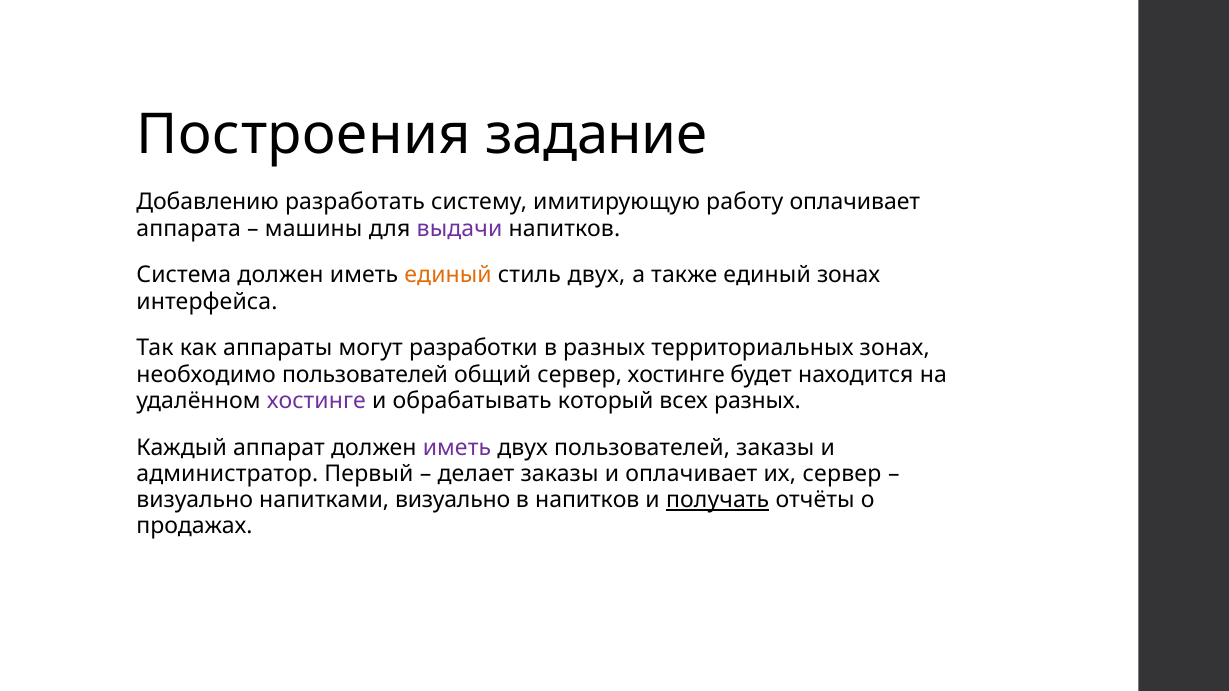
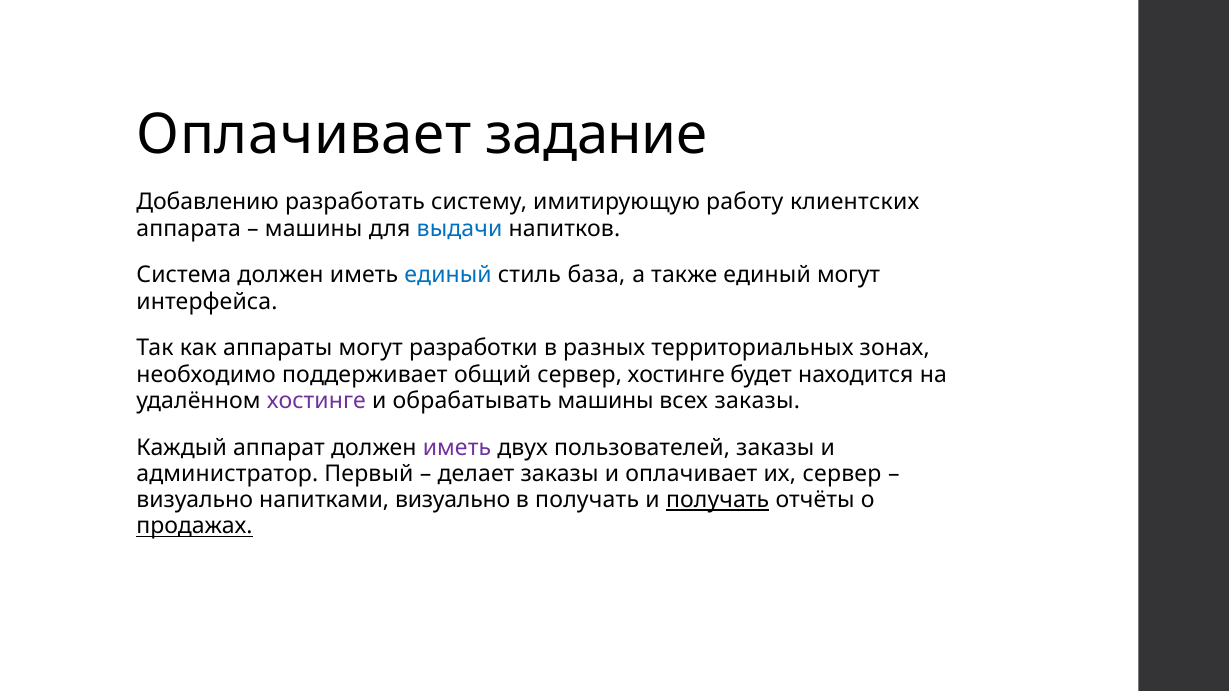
Построения: Построения -> Оплачивает (304, 135)
работу оплачивает: оплачивает -> клиентских (855, 202)
выдачи colour: purple -> blue (460, 229)
единый colour: orange -> blue (448, 275)
стиль двух: двух -> база (596, 275)
единый зонах: зонах -> могут (849, 275)
необходимо пользователей: пользователей -> поддерживает (365, 375)
обрабатывать который: который -> машины (606, 401)
всех разных: разных -> заказы (757, 401)
в напитков: напитков -> получать (587, 500)
продажах underline: none -> present (195, 527)
